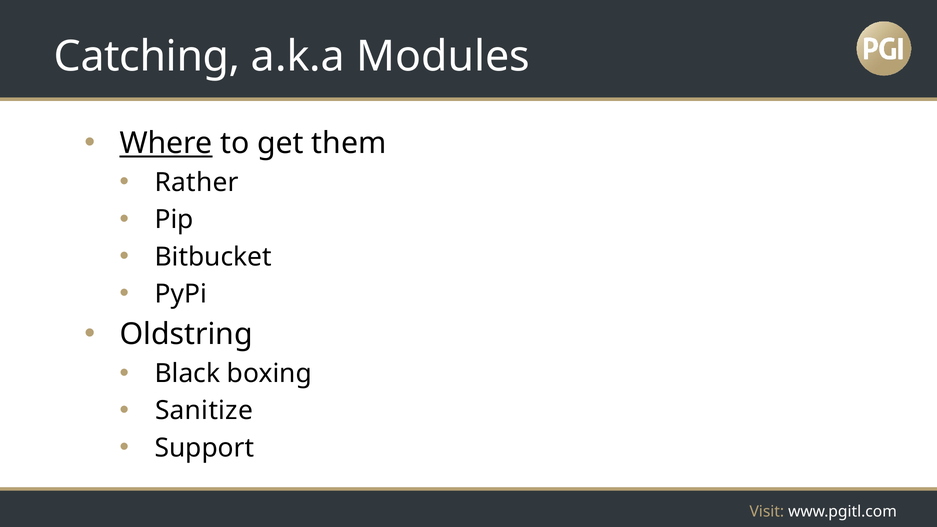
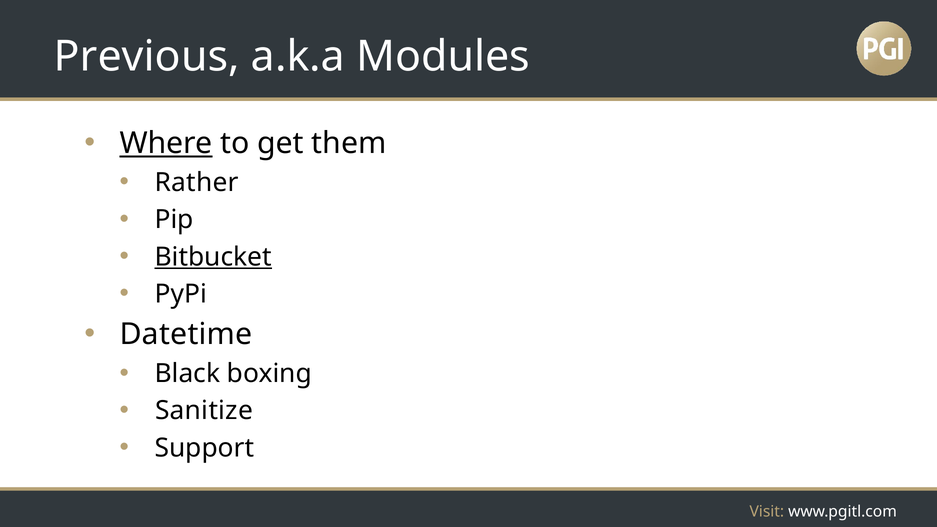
Catching: Catching -> Previous (147, 57)
Bitbucket underline: none -> present (213, 257)
Oldstring: Oldstring -> Datetime (186, 335)
